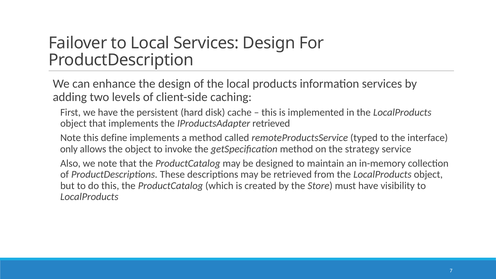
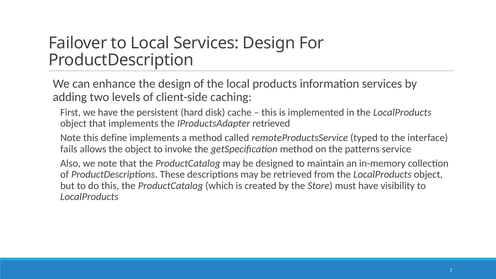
only: only -> fails (69, 149)
strategy: strategy -> patterns (362, 149)
